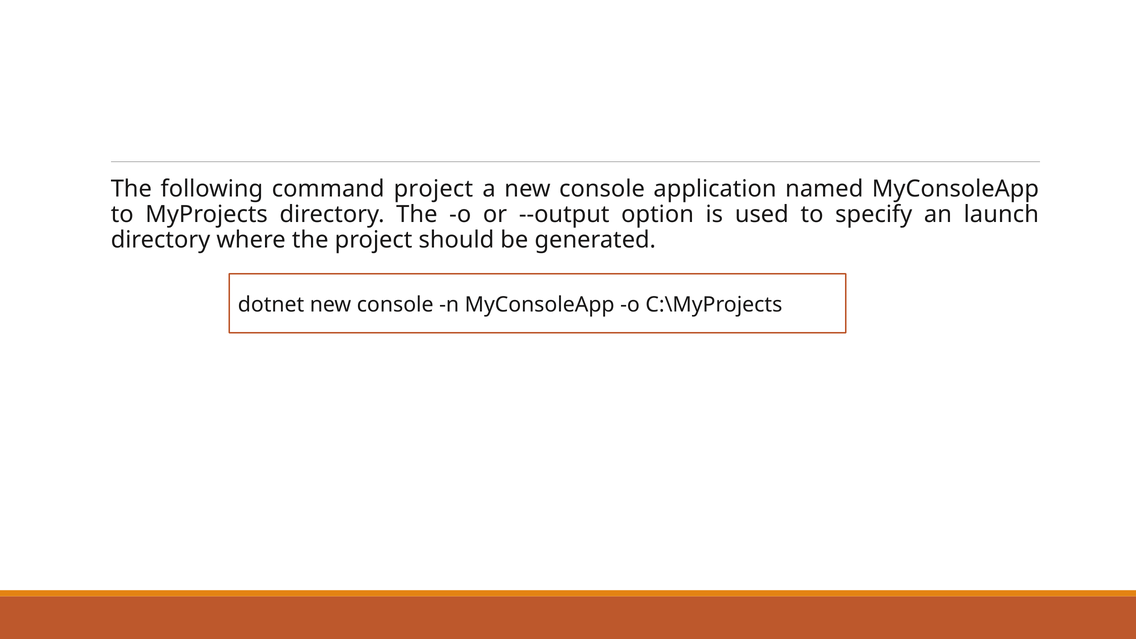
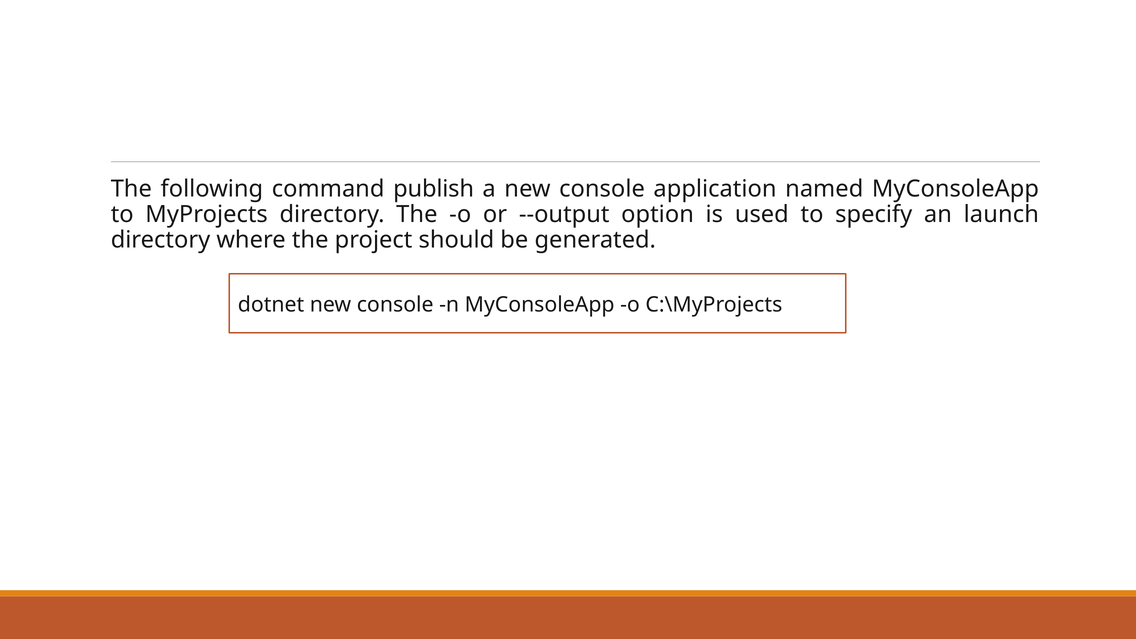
command project: project -> publish (434, 189)
